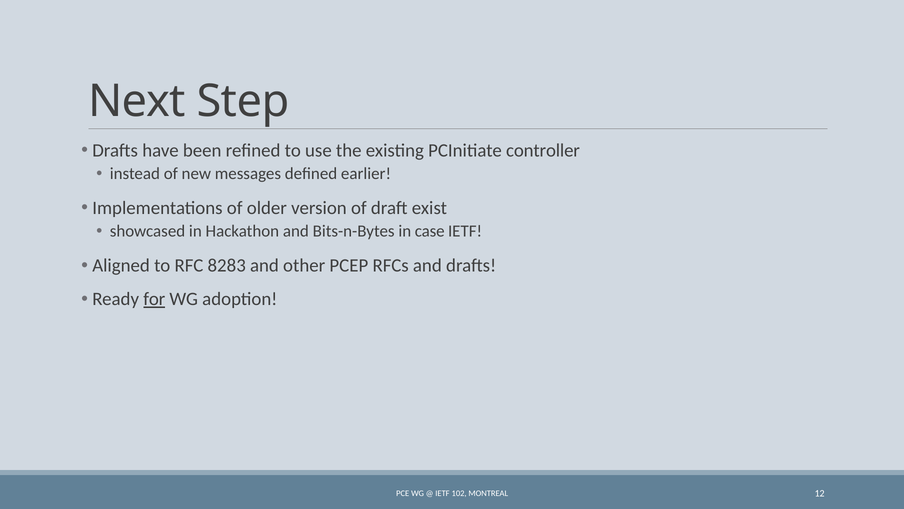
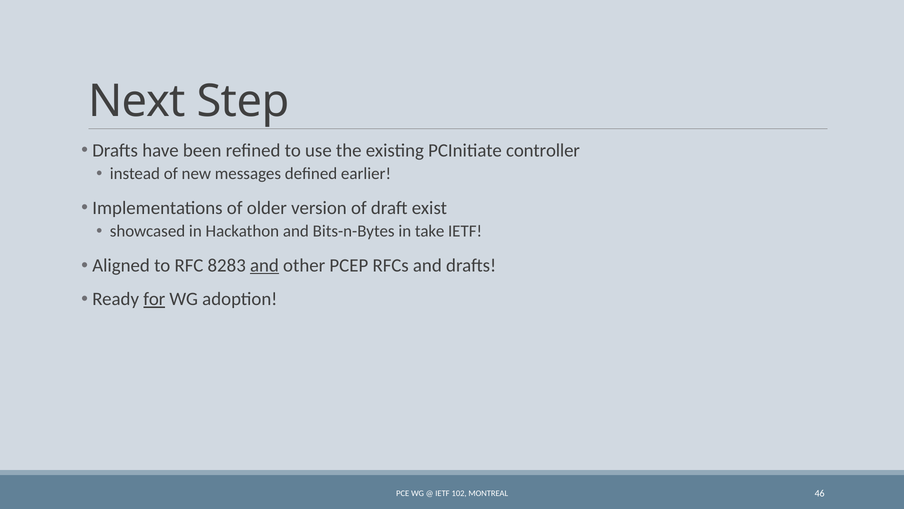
case: case -> take (430, 231)
and underline: none -> present (264, 265)
12: 12 -> 46 (820, 493)
